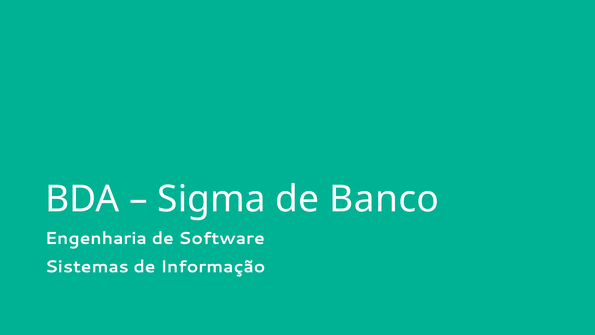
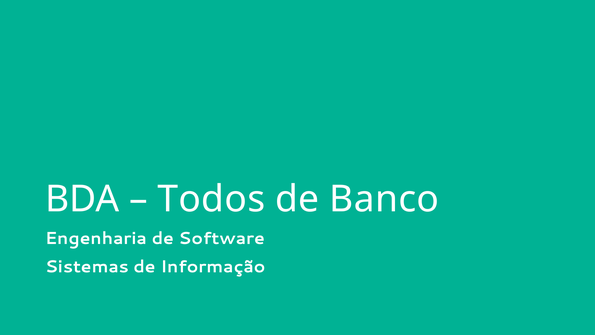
Sigma: Sigma -> Todos (211, 199)
